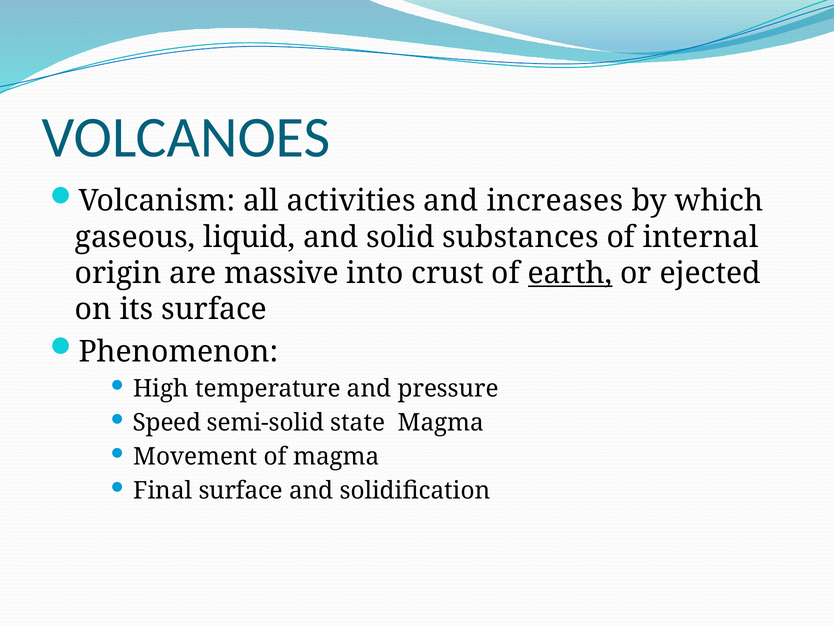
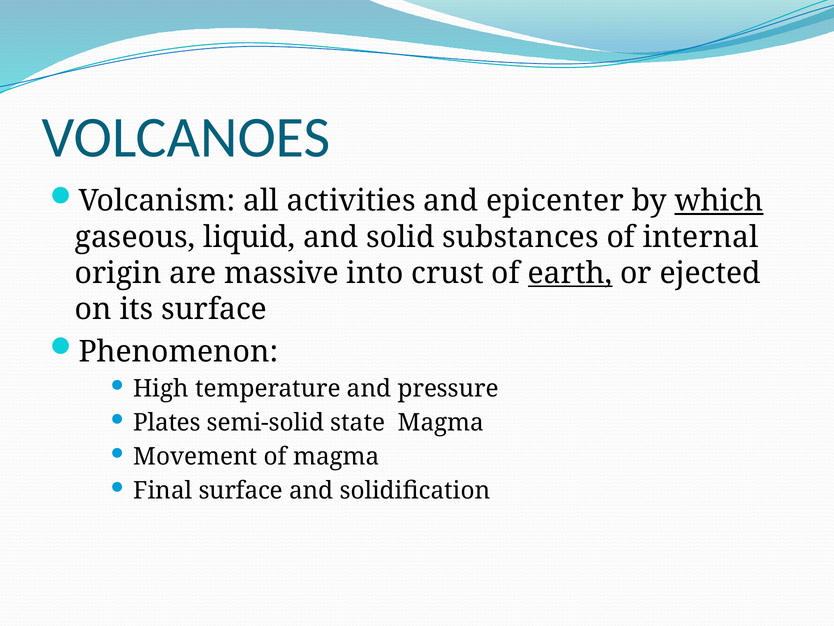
increases: increases -> epicenter (555, 201)
which underline: none -> present (719, 201)
Speed: Speed -> Plates (167, 422)
